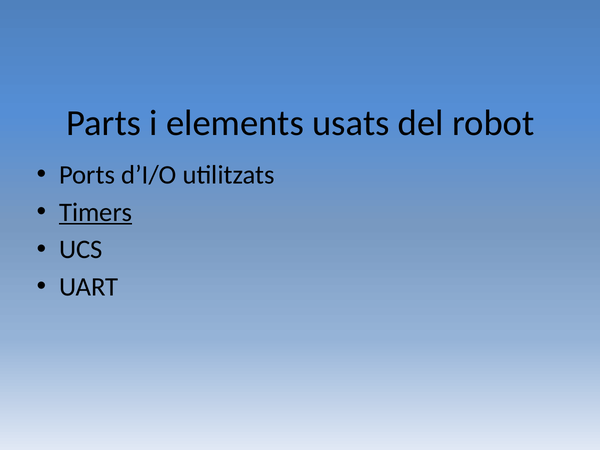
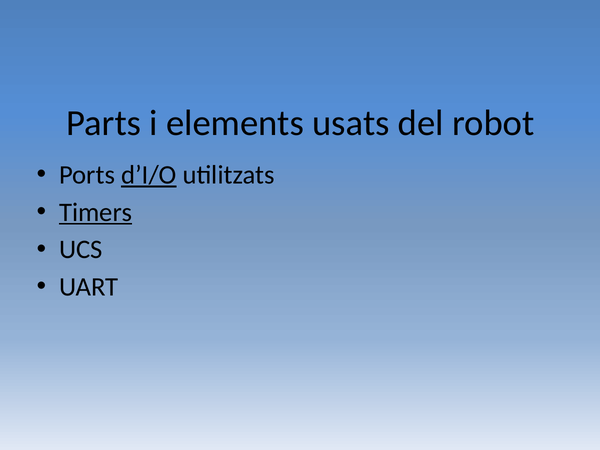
d’I/O underline: none -> present (149, 175)
